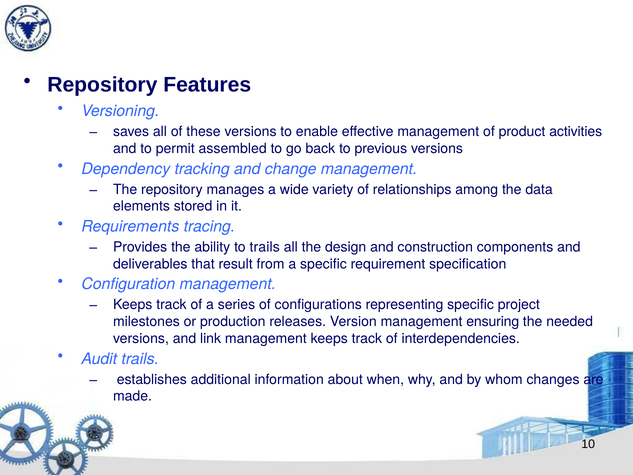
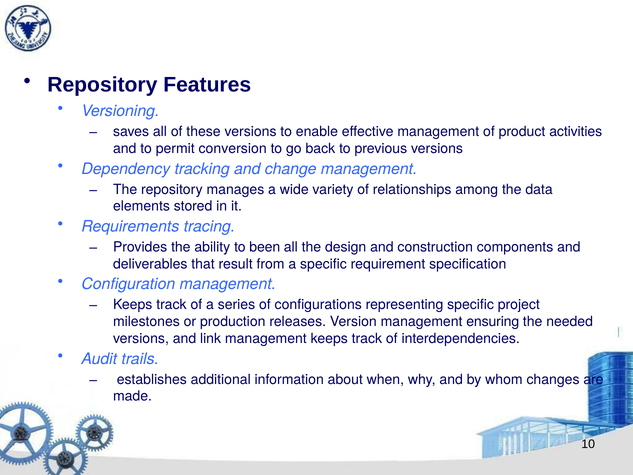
assembled: assembled -> conversion (233, 149)
to trails: trails -> been (265, 247)
